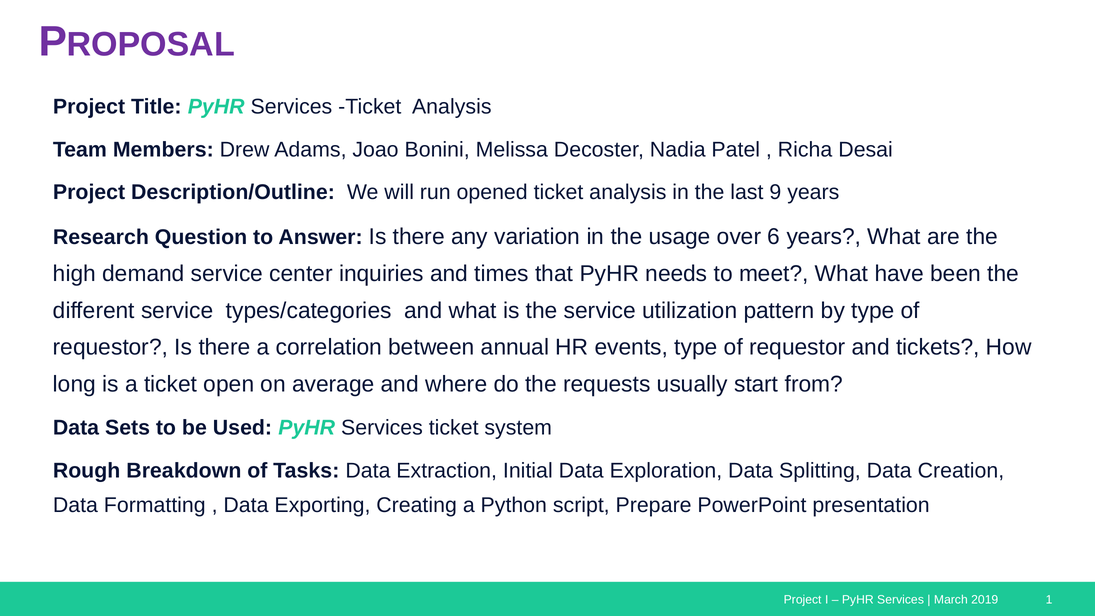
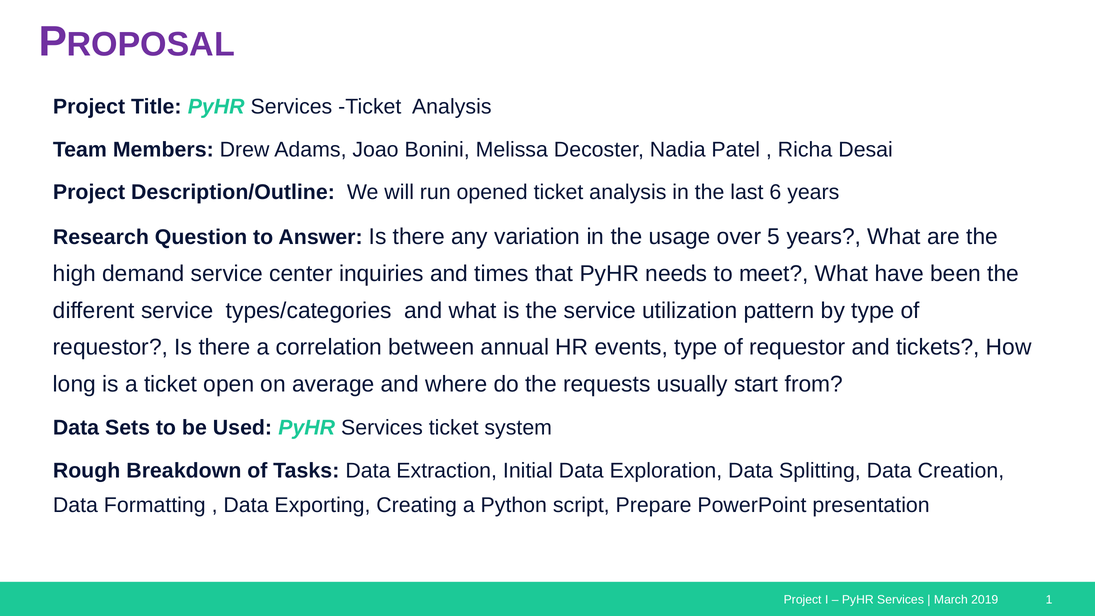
9: 9 -> 6 (775, 192)
6: 6 -> 5 (774, 237)
